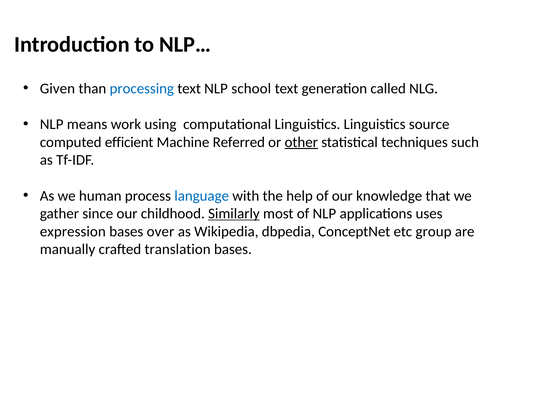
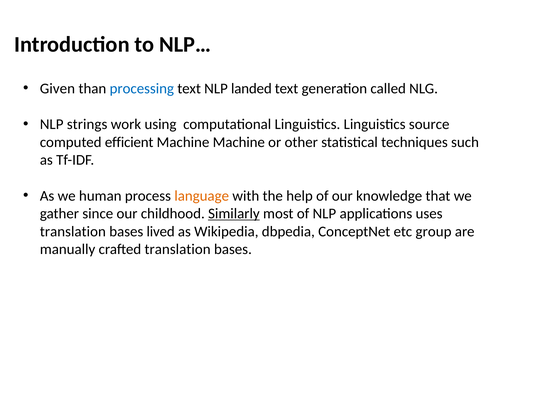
school: school -> landed (251, 89)
means: means -> strings (87, 124)
Machine Referred: Referred -> Machine (239, 142)
other underline: present -> none (301, 142)
language colour: blue -> orange (202, 196)
expression: expression -> translation (73, 232)
over: over -> lived (161, 232)
